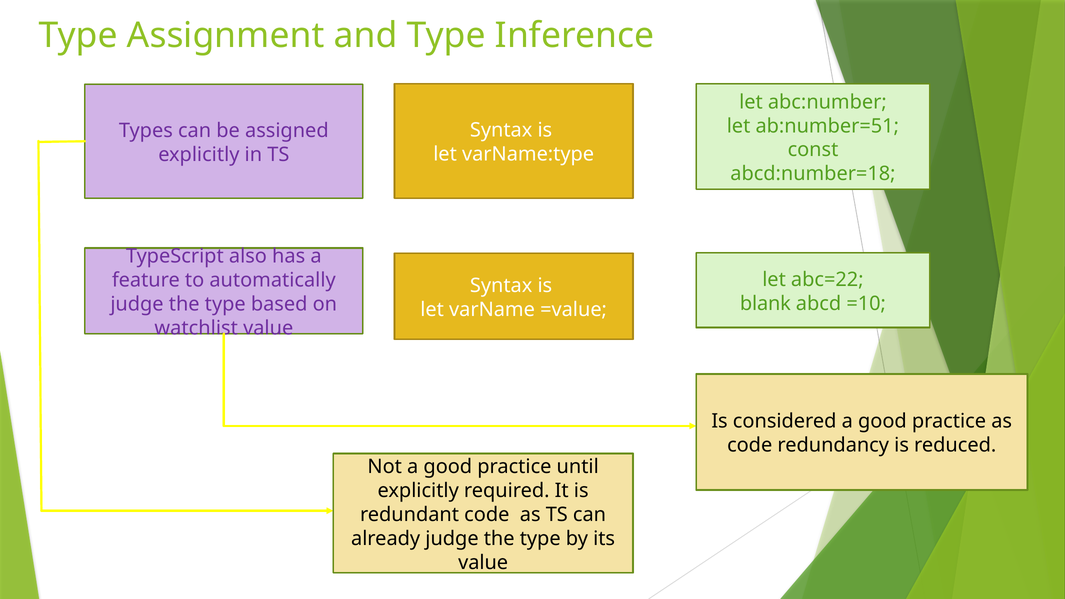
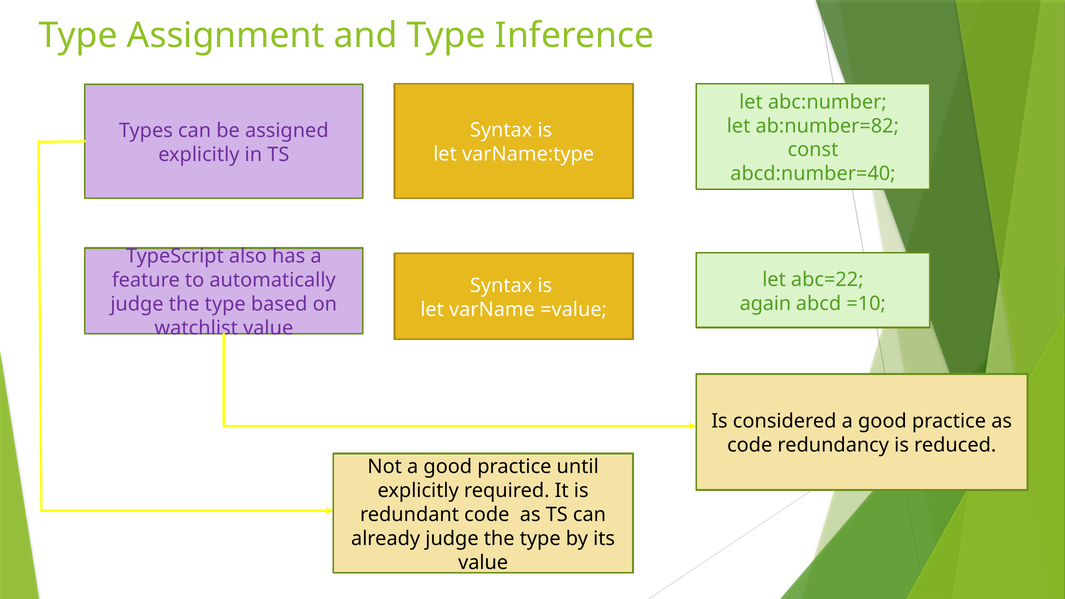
ab:number=51: ab:number=51 -> ab:number=82 (827, 126)
abcd:number=18: abcd:number=18 -> abcd:number=40 (813, 174)
blank: blank -> again (765, 304)
